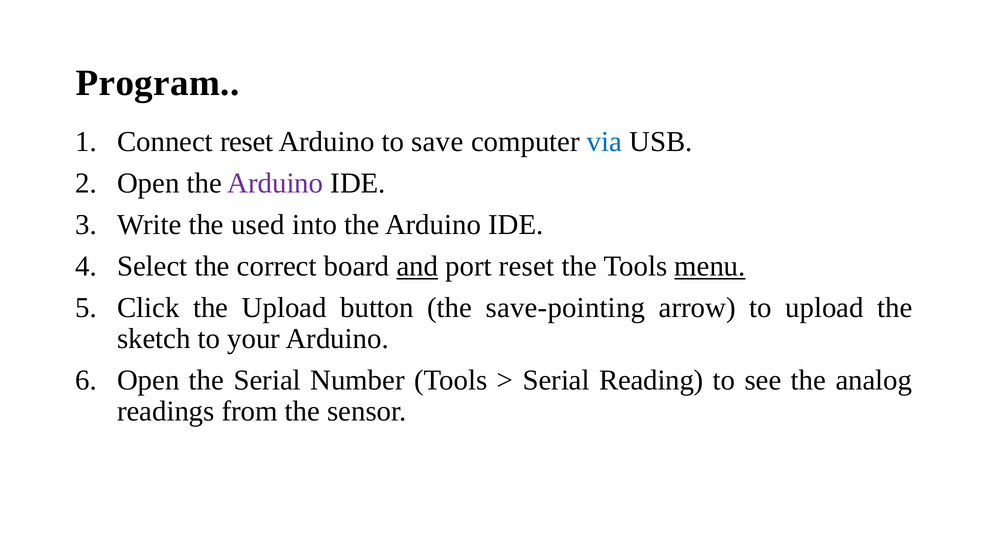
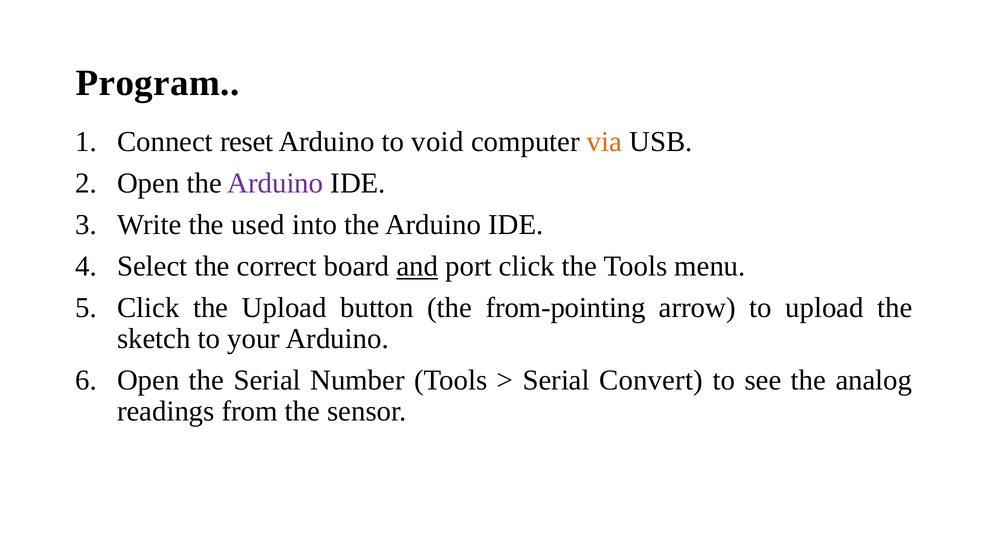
save: save -> void (437, 142)
via colour: blue -> orange (605, 142)
port reset: reset -> click (527, 266)
menu underline: present -> none (710, 266)
save-pointing: save-pointing -> from-pointing (566, 308)
Reading: Reading -> Convert (651, 381)
